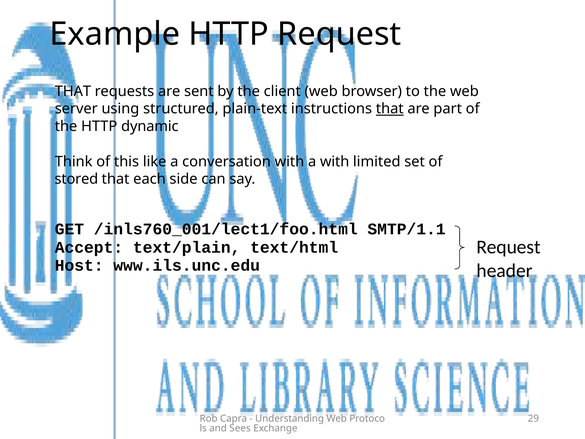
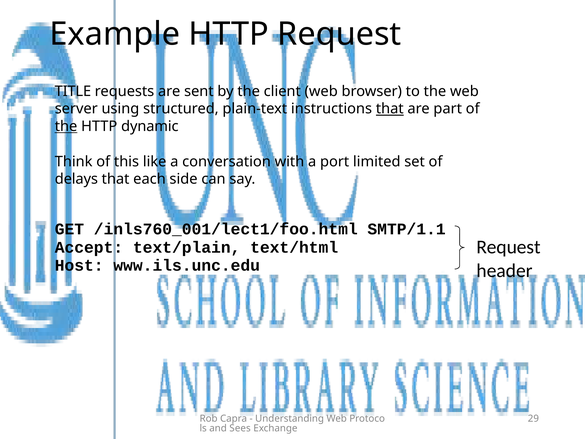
THAT: THAT -> TITLE (73, 91)
the underline: none -> present (66, 126)
a with: with -> port (335, 161)
stored: stored -> delays (76, 179)
